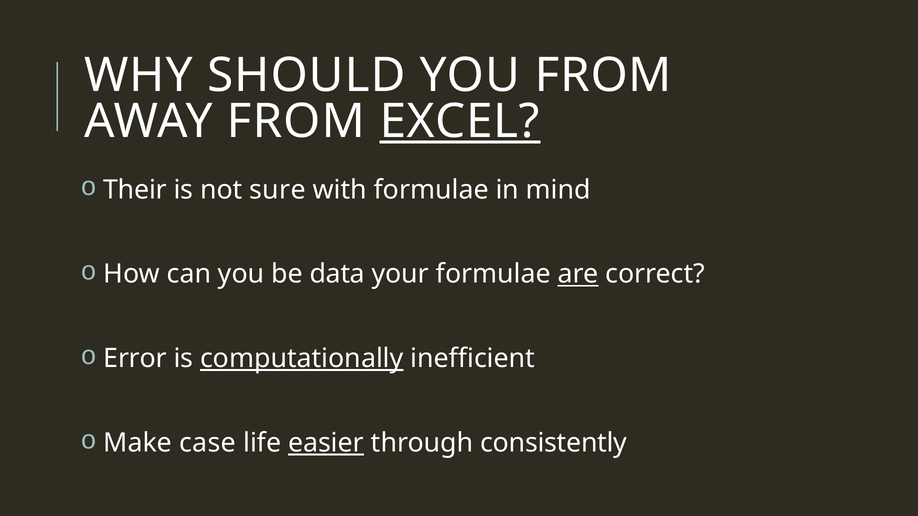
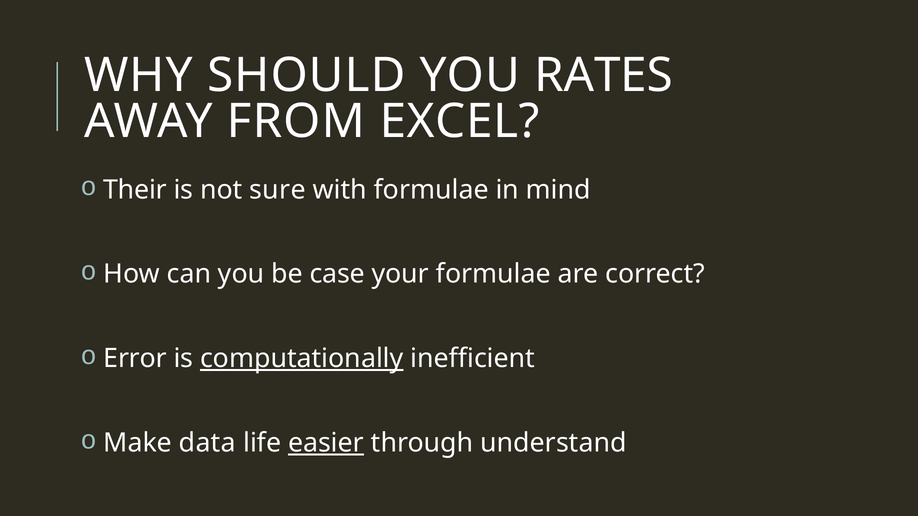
YOU FROM: FROM -> RATES (604, 76)
EXCEL underline: present -> none (460, 121)
data: data -> case (337, 274)
are underline: present -> none (578, 274)
case: case -> data (207, 443)
consistently: consistently -> understand (553, 443)
